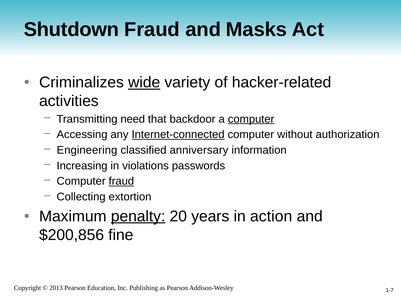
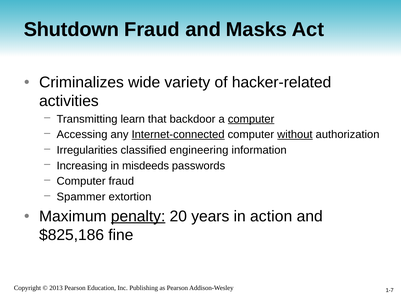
wide underline: present -> none (144, 83)
need: need -> learn (133, 119)
without underline: none -> present (295, 135)
Engineering: Engineering -> Irregularities (87, 151)
anniversary: anniversary -> engineering (199, 151)
violations: violations -> misdeeds (146, 166)
fraud underline: present -> none (121, 182)
Collecting: Collecting -> Spammer (81, 197)
$200,856: $200,856 -> $825,186 (72, 236)
